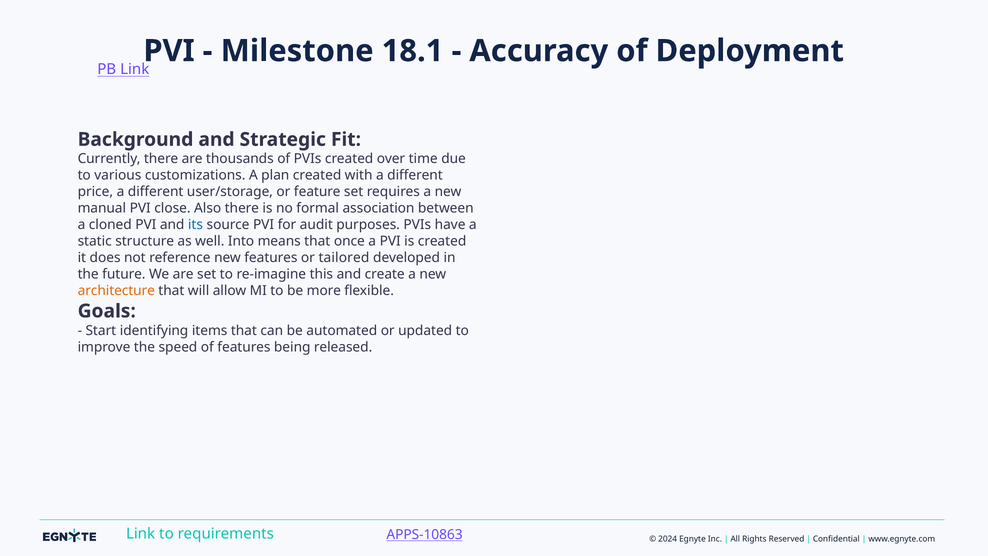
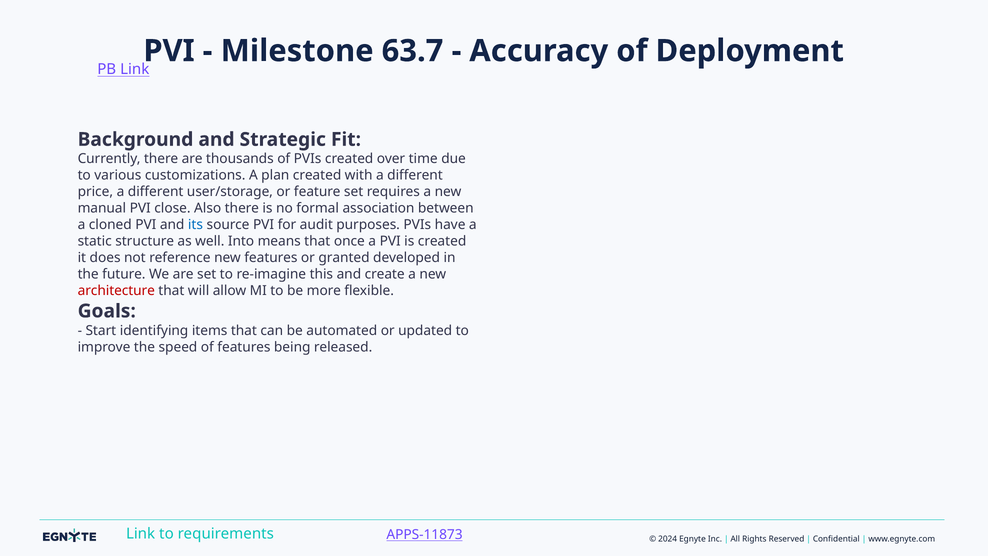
18.1: 18.1 -> 63.7 (413, 51)
tailored: tailored -> granted (344, 258)
architecture colour: orange -> red (116, 291)
APPS-10863: APPS-10863 -> APPS-11873 (425, 534)
